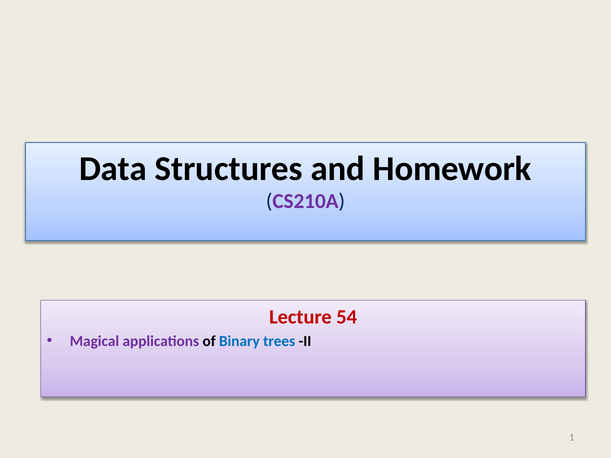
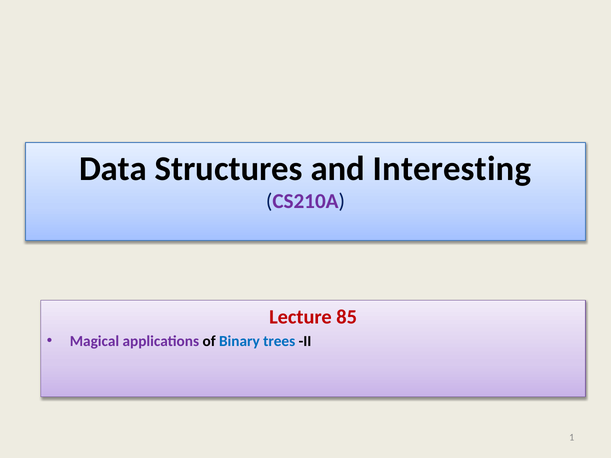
Homework: Homework -> Interesting (452, 169)
54: 54 -> 85 (347, 317)
